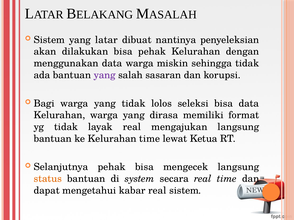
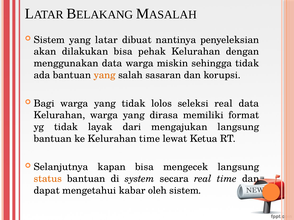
yang colour: purple -> orange (105, 75)
seleksi bisa: bisa -> real (224, 104)
layak real: real -> dari (132, 127)
Selanjutnya pehak: pehak -> kapan (112, 167)
kabar real: real -> oleh (157, 191)
